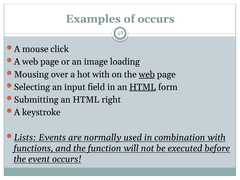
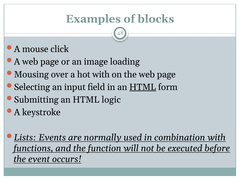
of occurs: occurs -> blocks (156, 19)
web underline: present -> none (147, 74)
right: right -> logic (111, 100)
